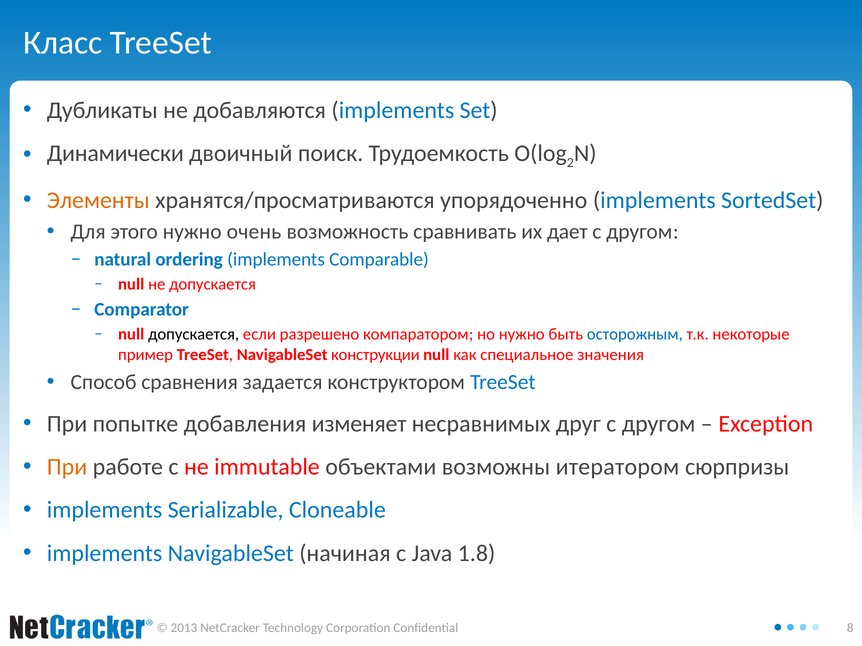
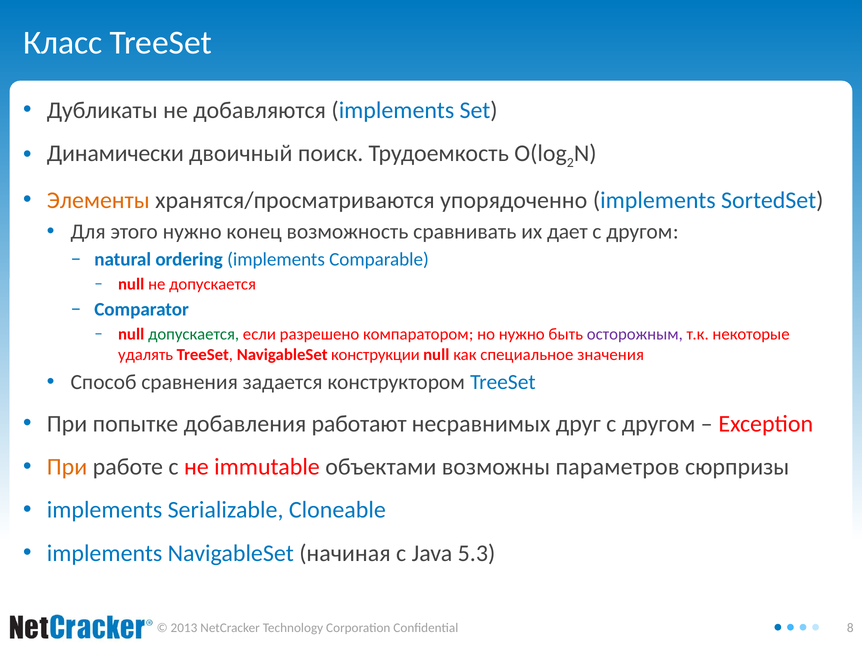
очень: очень -> конец (254, 232)
допускается colour: black -> green (194, 335)
осторожным colour: blue -> purple (635, 335)
пример: пример -> удалять (146, 355)
изменяет: изменяет -> работают (359, 424)
итератором: итератором -> параметров (617, 467)
1.8: 1.8 -> 5.3 (477, 554)
